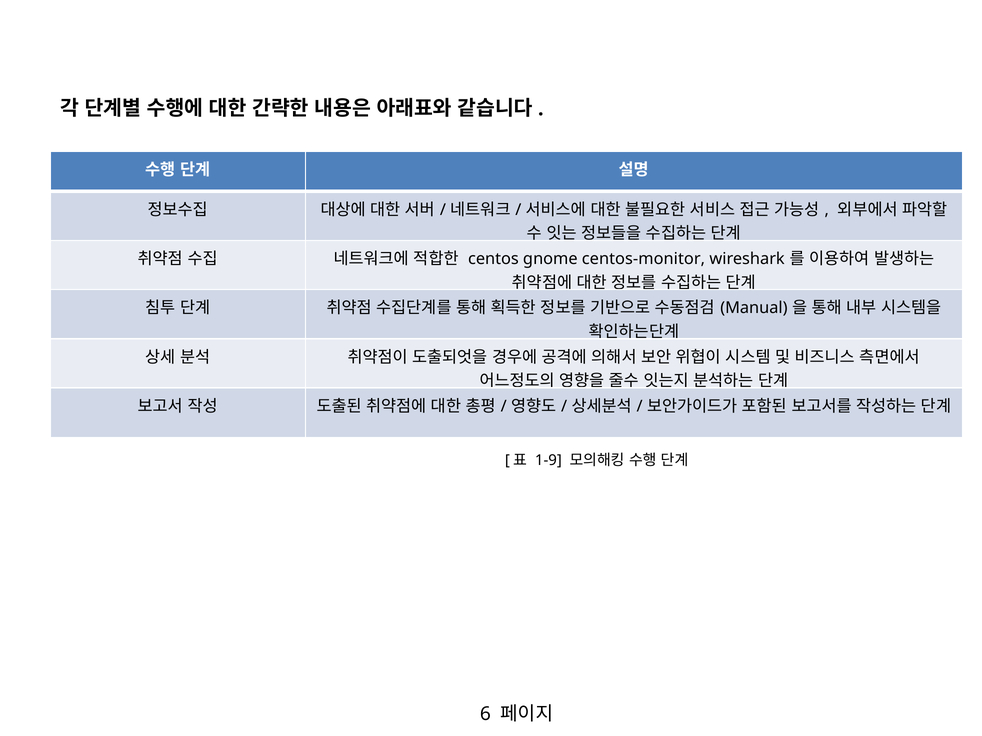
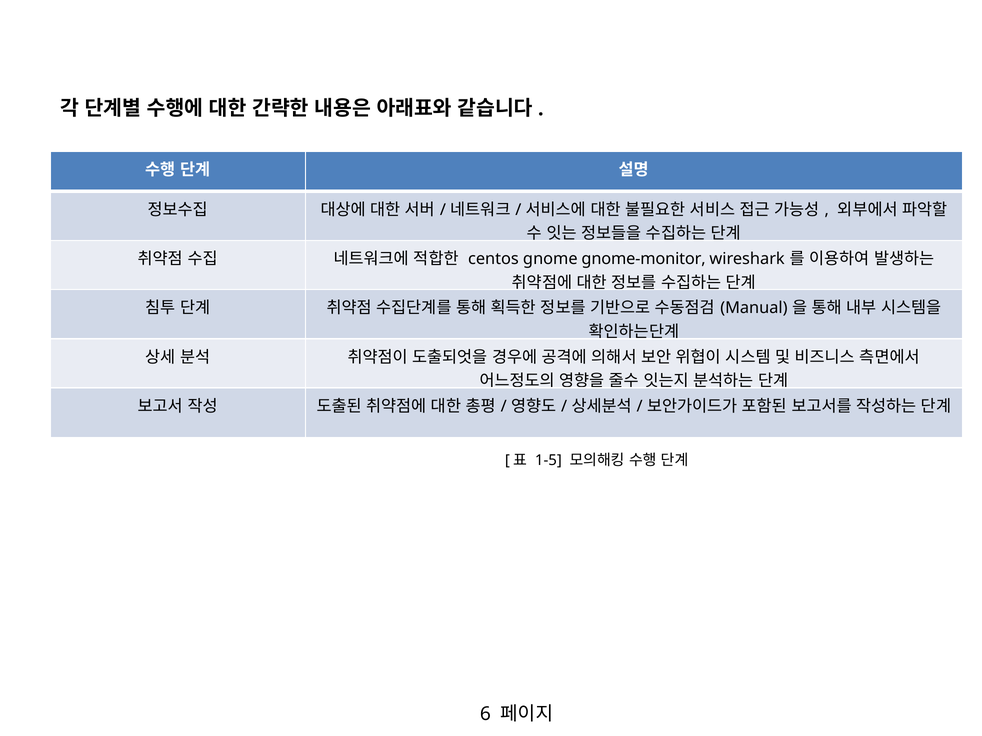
centos-monitor: centos-monitor -> gnome-monitor (644, 259)
1-9: 1-9 -> 1-5 (548, 460)
